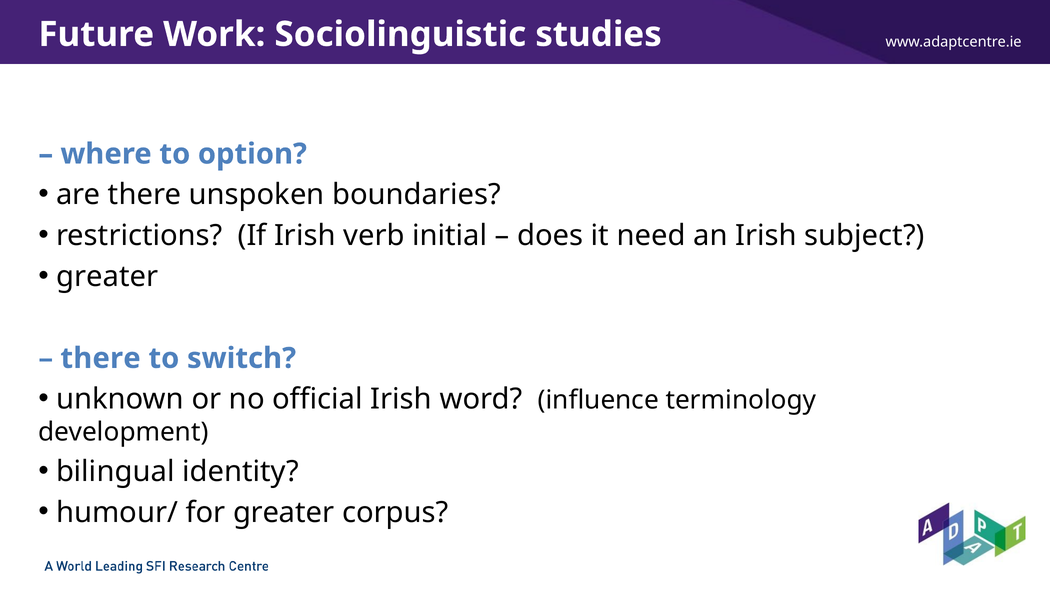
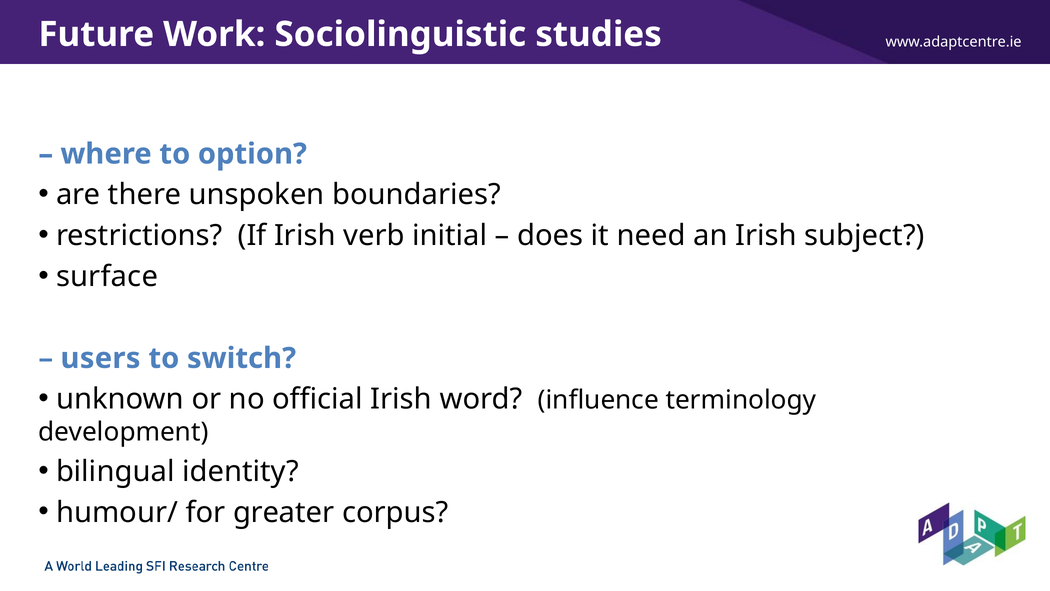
greater: greater -> surface (107, 276)
there: there -> users (100, 358)
